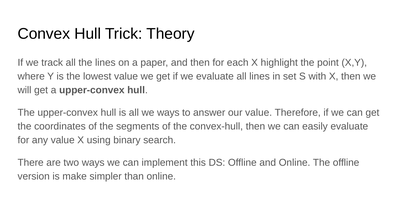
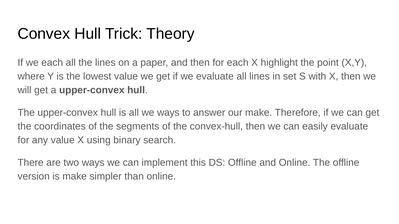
we track: track -> each (52, 63)
our value: value -> make (259, 113)
